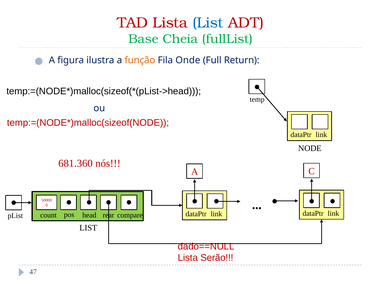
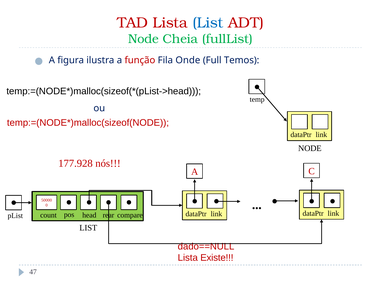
Base: Base -> Node (143, 39)
função colour: orange -> red (140, 60)
Return: Return -> Temos (242, 60)
681.360: 681.360 -> 177.928 (75, 163)
Serão: Serão -> Existe (217, 258)
